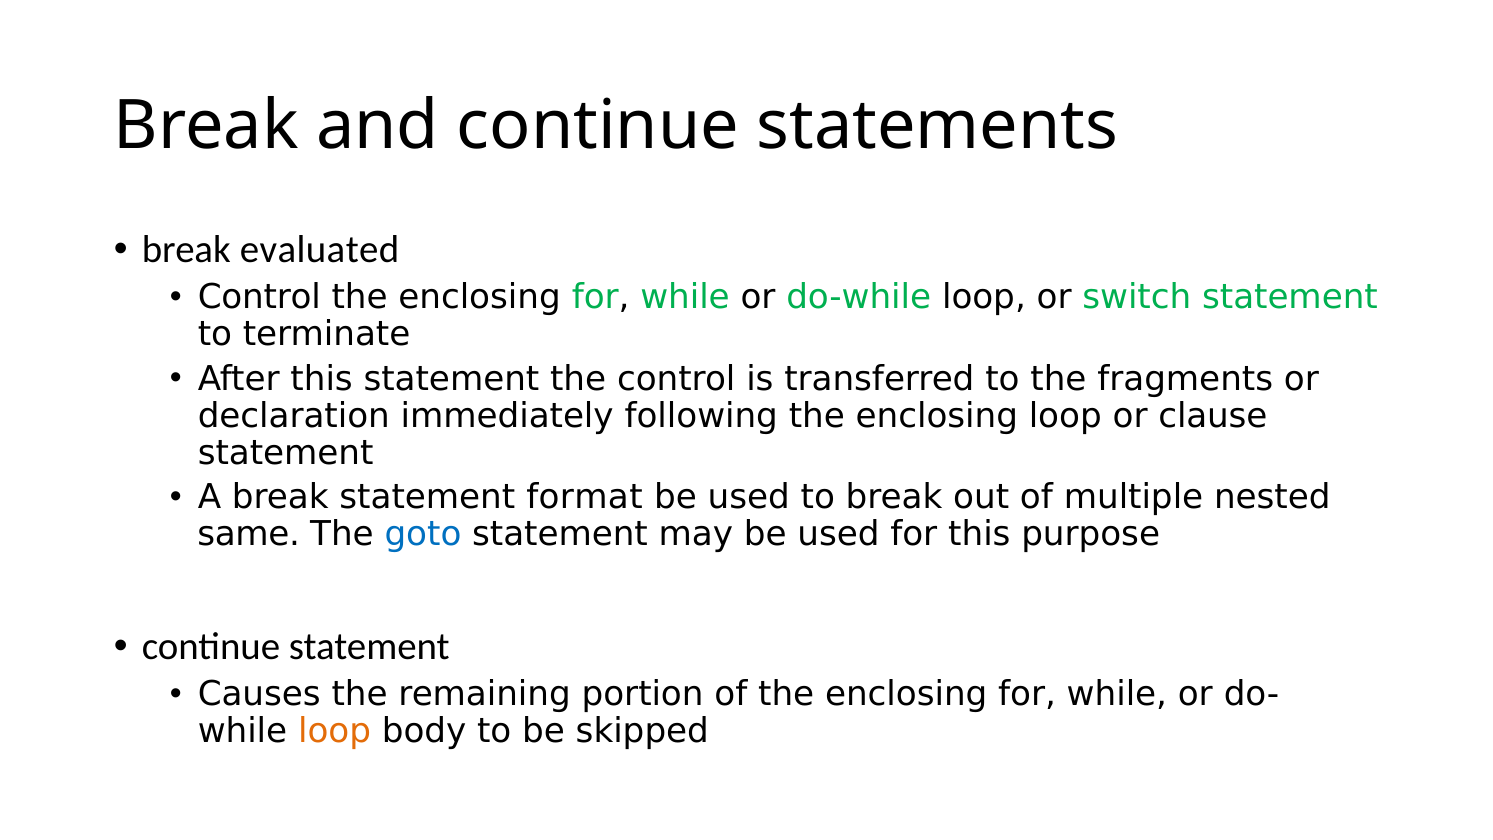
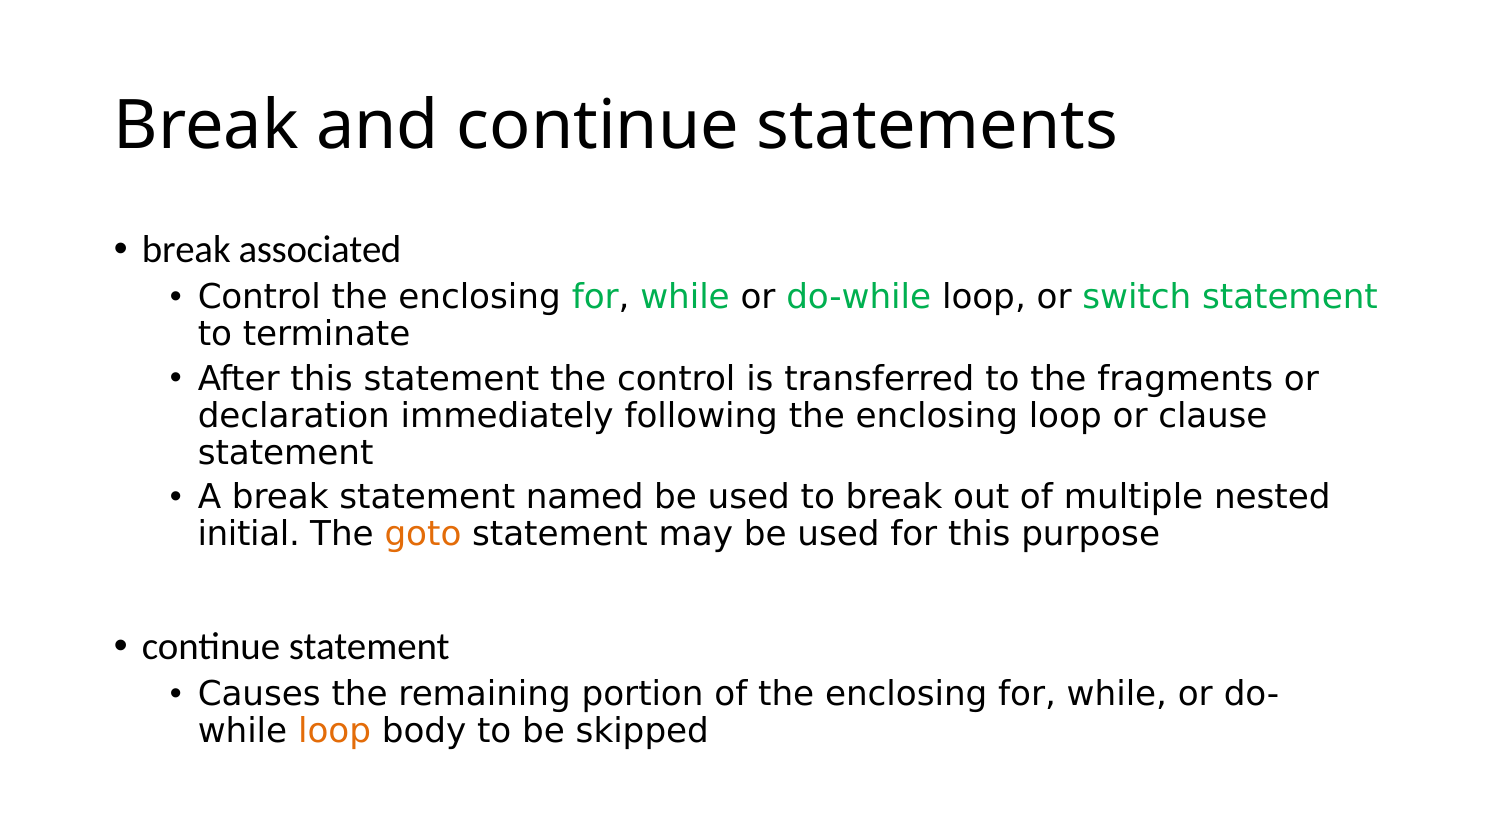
evaluated: evaluated -> associated (320, 250)
format: format -> named (585, 497)
same: same -> initial (249, 534)
goto colour: blue -> orange (423, 534)
